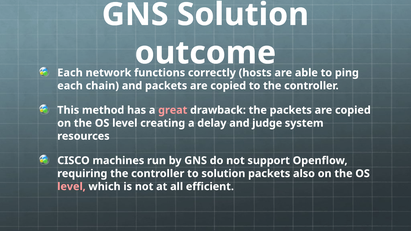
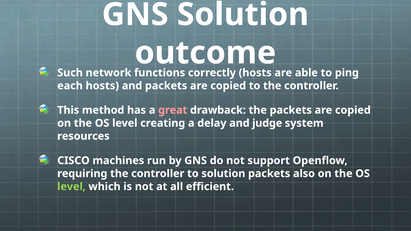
Each: Each -> Such (70, 73)
each chain: chain -> hosts (102, 86)
level colour: pink -> light green (71, 187)
